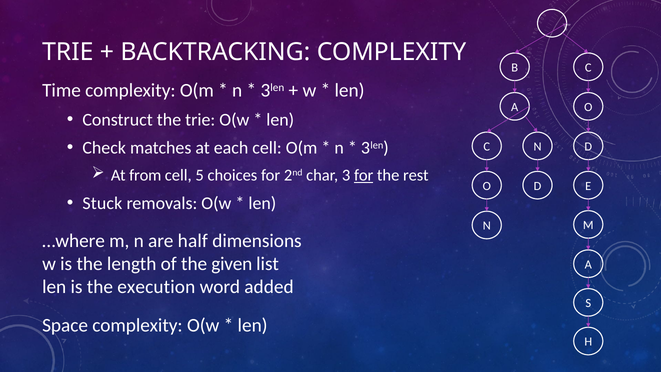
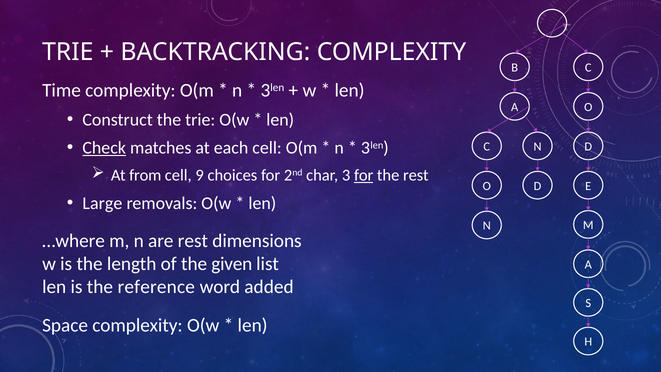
Check underline: none -> present (104, 148)
5: 5 -> 9 (200, 175)
Stuck: Stuck -> Large (102, 203)
are half: half -> rest (193, 241)
execution: execution -> reference (156, 287)
